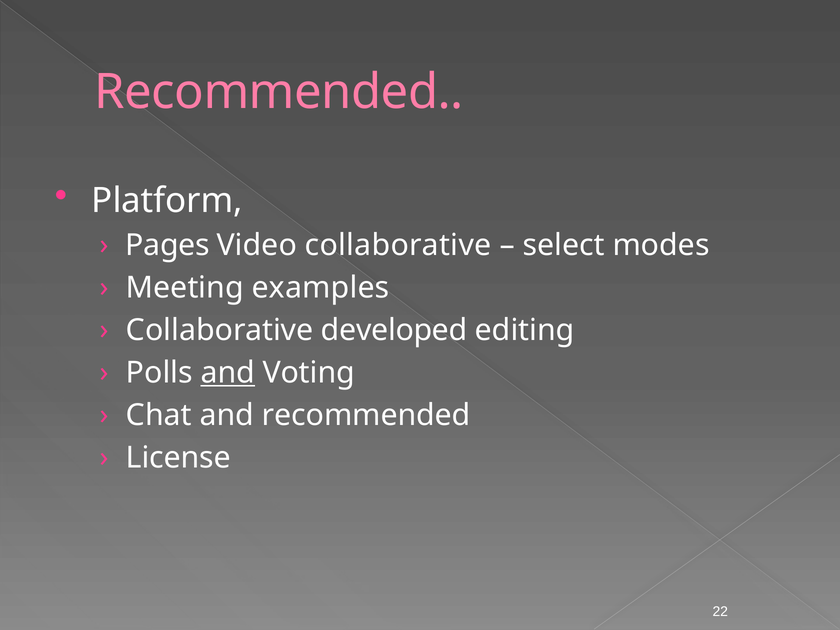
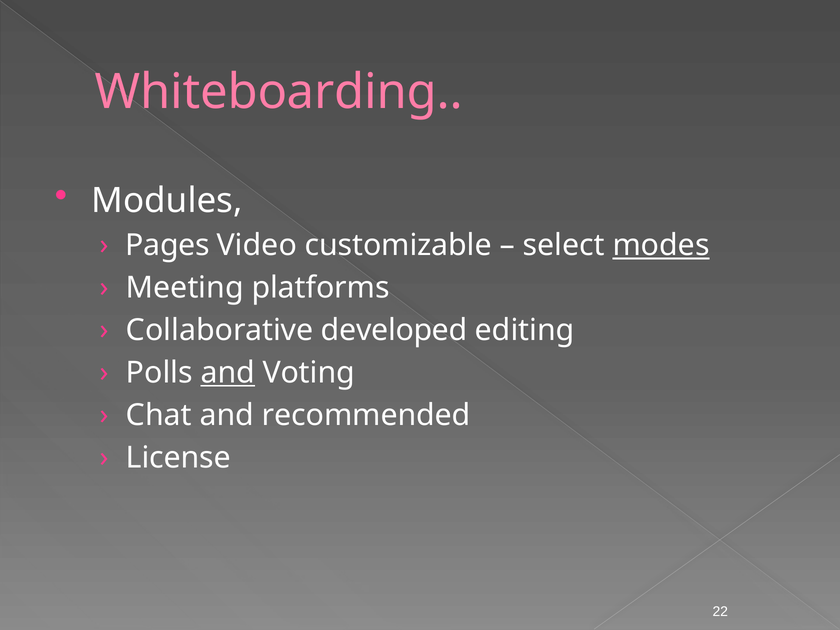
Recommended: Recommended -> Whiteboarding (279, 92)
Platform: Platform -> Modules (167, 201)
Video collaborative: collaborative -> customizable (398, 245)
modes underline: none -> present (661, 245)
examples: examples -> platforms (321, 288)
